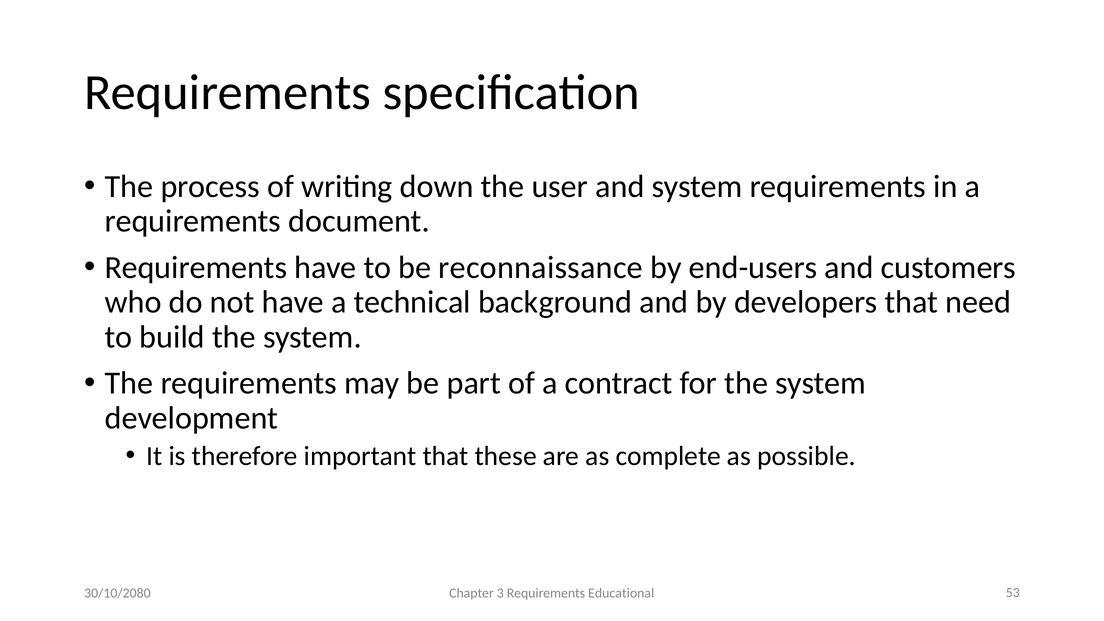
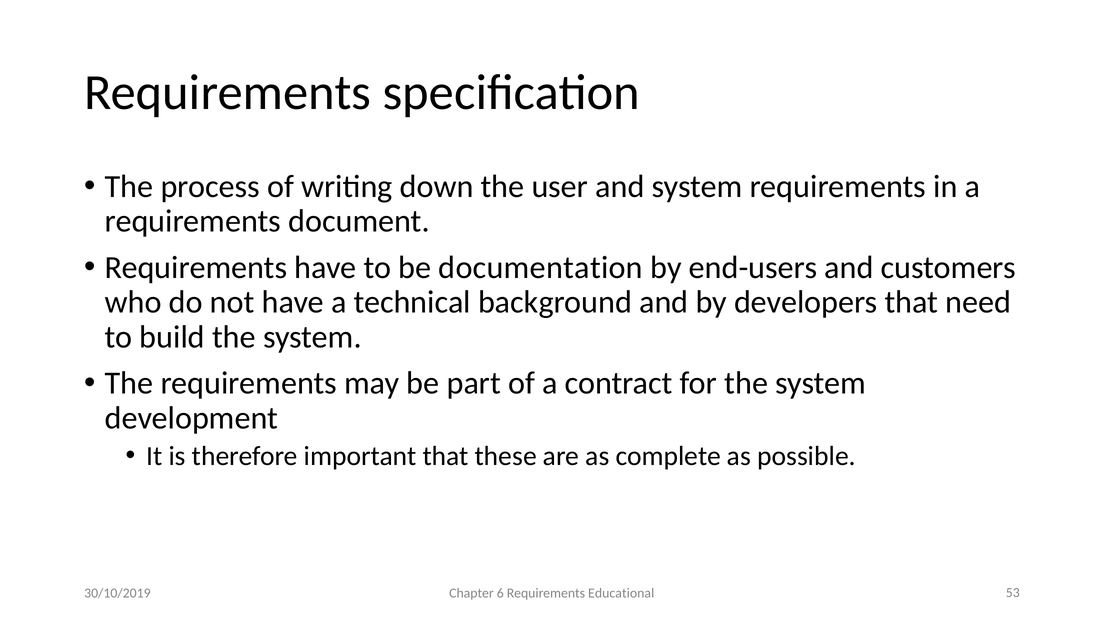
reconnaissance: reconnaissance -> documentation (541, 268)
30/10/2080: 30/10/2080 -> 30/10/2019 (117, 593)
3: 3 -> 6 (500, 593)
